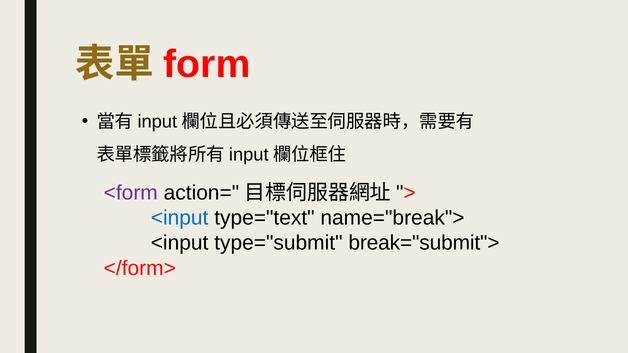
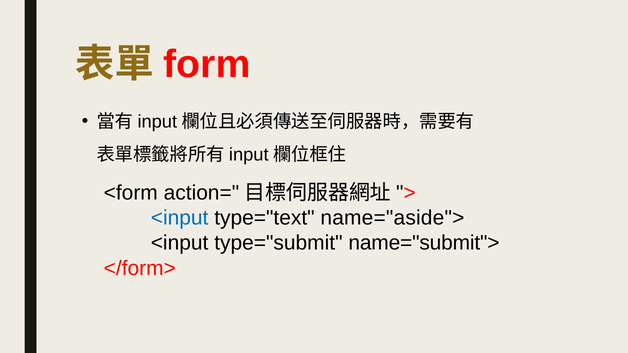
<form colour: purple -> black (131, 193)
name="break">: name="break"> -> name="aside"> (392, 218)
break="submit">: break="submit"> -> name="submit"> (424, 243)
